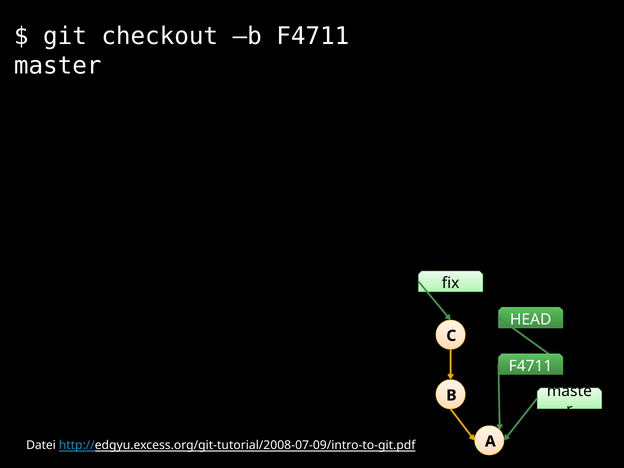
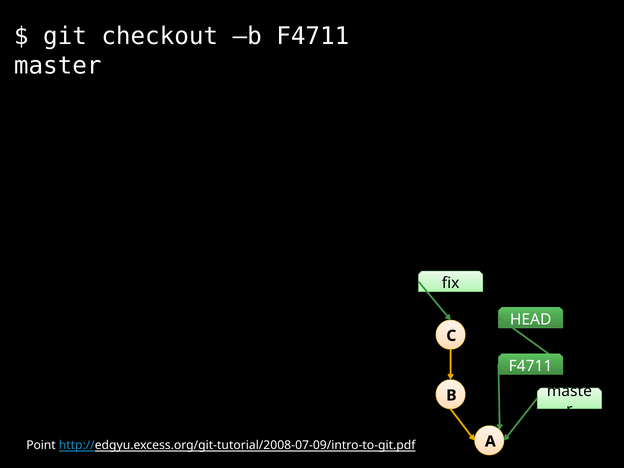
Datei: Datei -> Point (41, 445)
